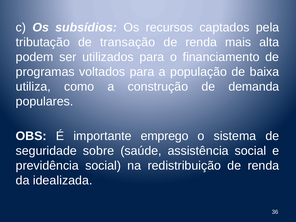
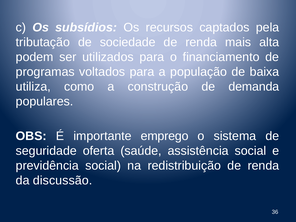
transação: transação -> sociedade (128, 42)
sobre: sobre -> oferta (99, 151)
idealizada: idealizada -> discussão (63, 180)
